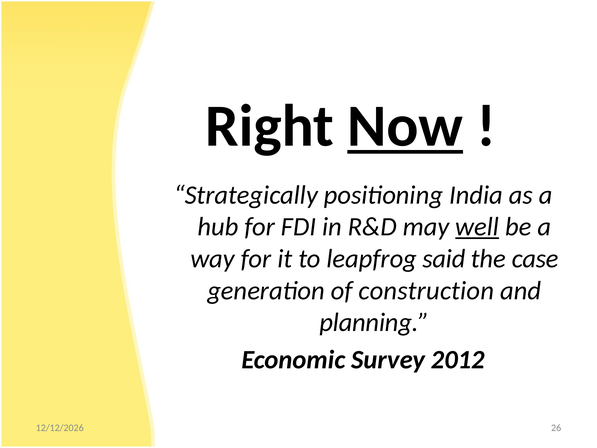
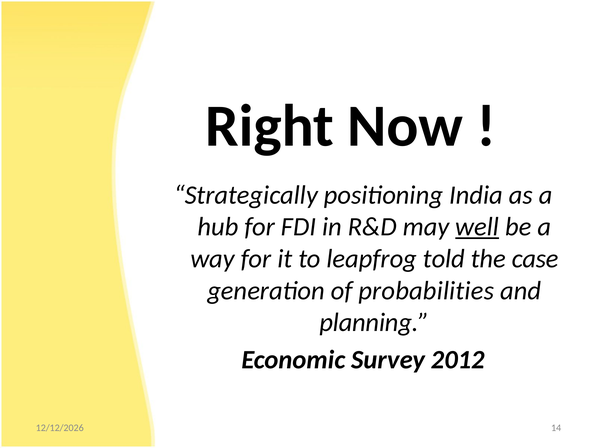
Now underline: present -> none (405, 126)
said: said -> told (444, 259)
construction: construction -> probabilities (426, 290)
26: 26 -> 14 (556, 427)
